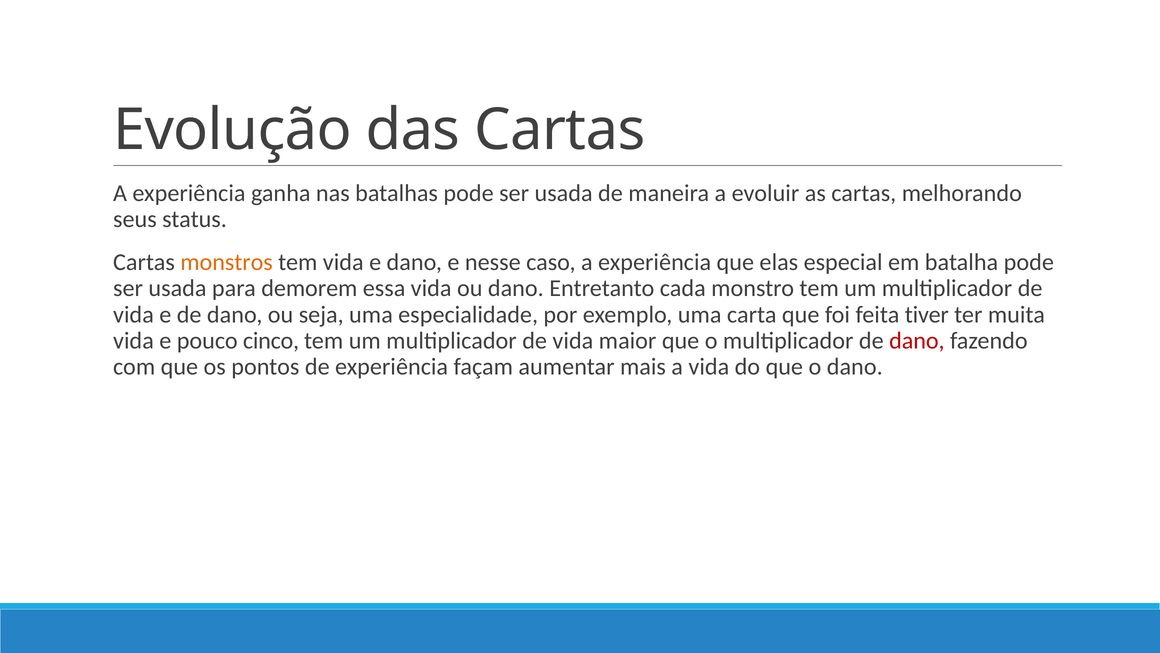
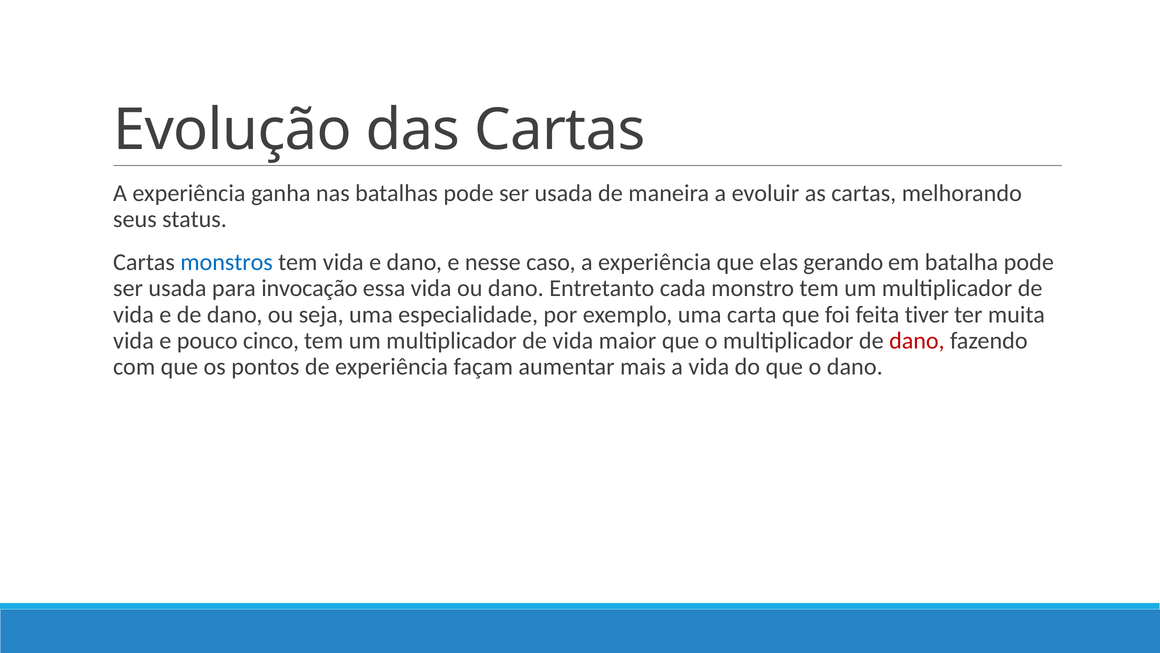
monstros colour: orange -> blue (227, 262)
especial: especial -> gerando (843, 262)
demorem: demorem -> invocação (309, 288)
